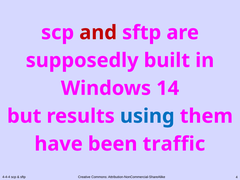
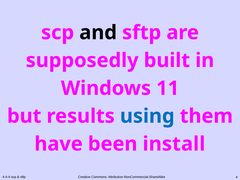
and colour: red -> black (98, 33)
14: 14 -> 11 (168, 88)
traffic: traffic -> install (174, 144)
